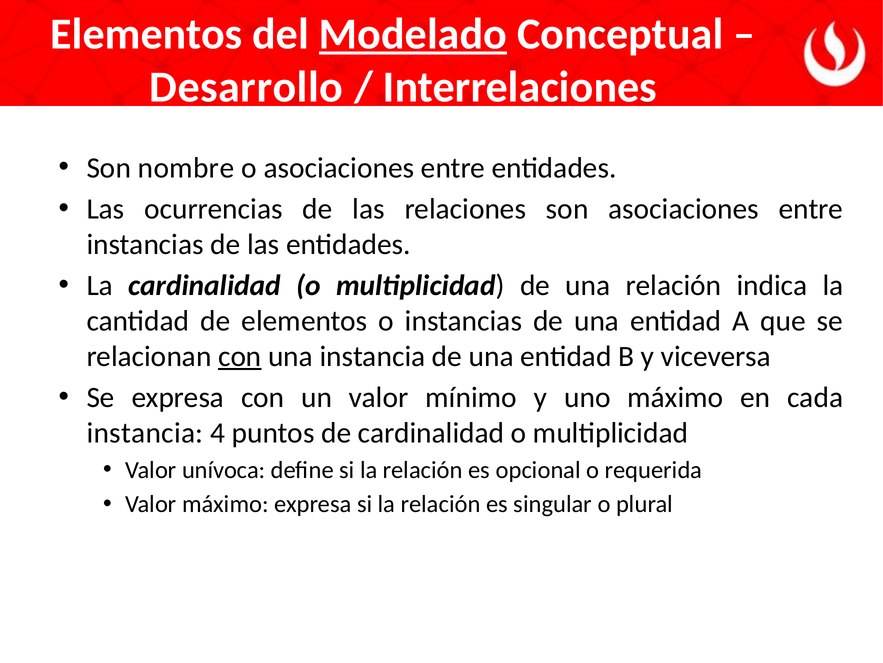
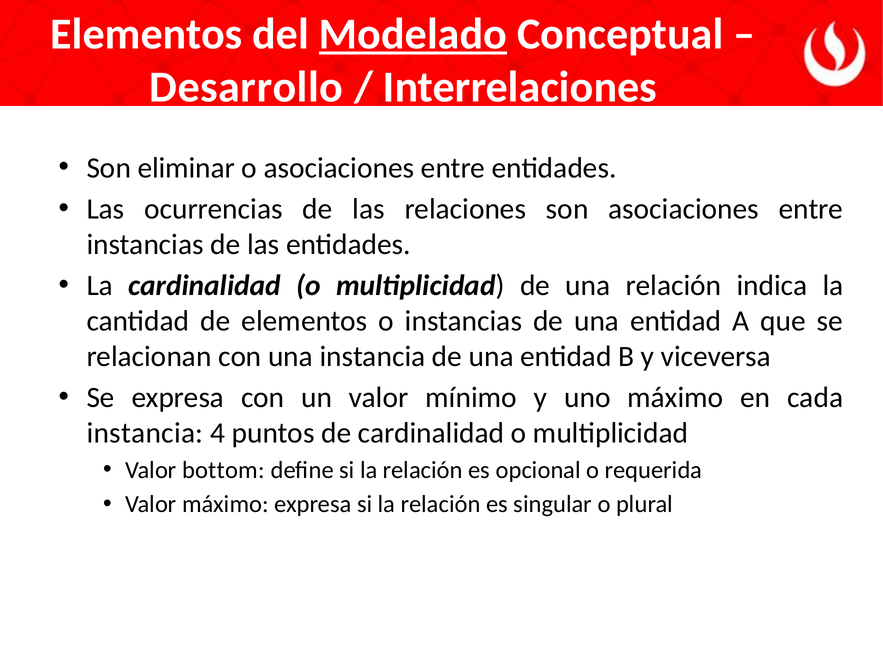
nombre: nombre -> eliminar (186, 168)
con underline: present -> none (240, 356)
unívoca: unívoca -> bottom (223, 469)
